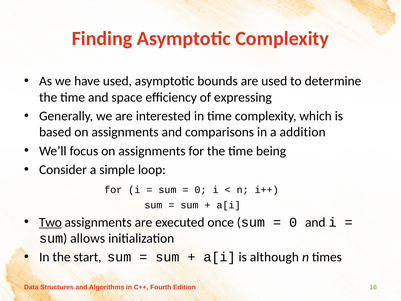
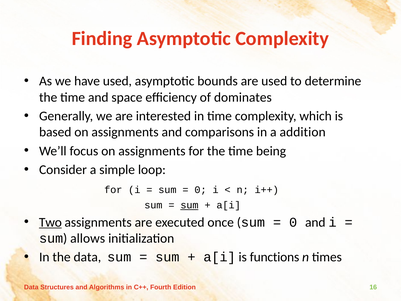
expressing: expressing -> dominates (243, 97)
sum underline: none -> present (189, 205)
the start: start -> data (87, 257)
although: although -> functions (275, 257)
